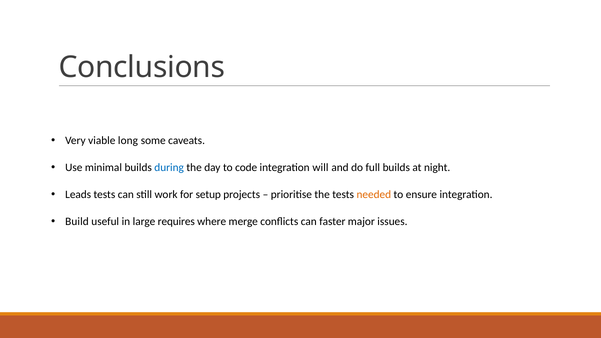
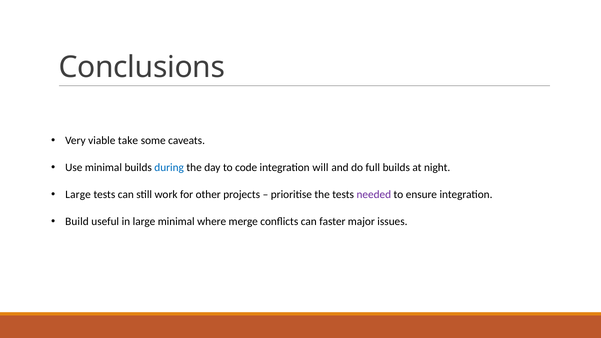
long: long -> take (128, 141)
Leads: Leads -> Large (78, 195)
setup: setup -> other (208, 195)
needed colour: orange -> purple (374, 195)
large requires: requires -> minimal (176, 222)
